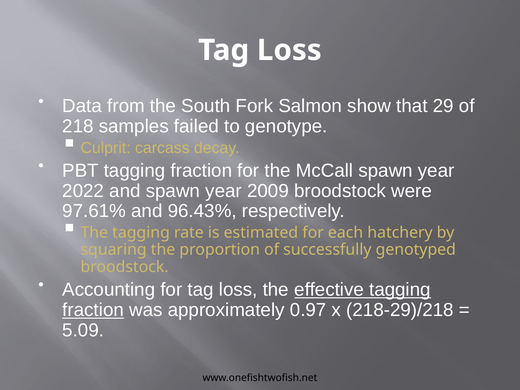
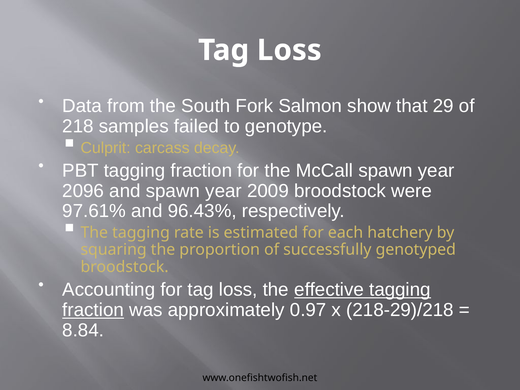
2022: 2022 -> 2096 (83, 191)
5.09: 5.09 -> 8.84 (83, 330)
